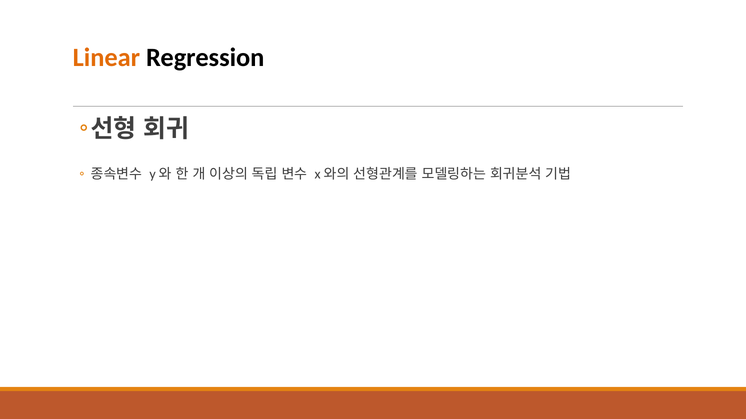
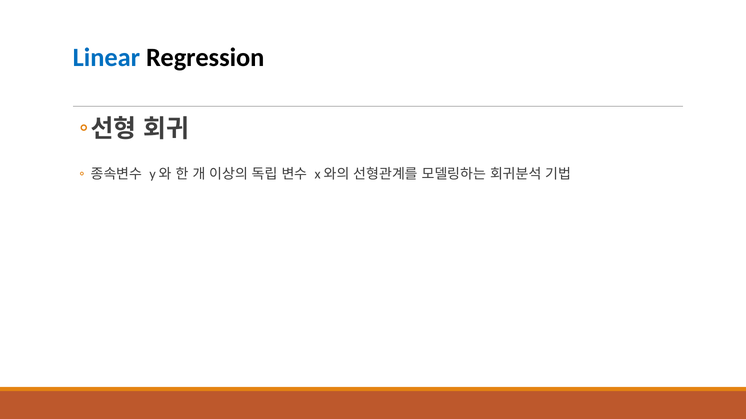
Linear colour: orange -> blue (106, 58)
